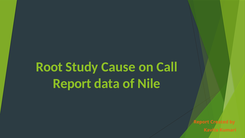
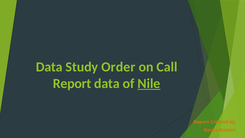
Root: Root -> Data (49, 67)
Cause: Cause -> Order (118, 67)
Nile underline: none -> present (149, 83)
